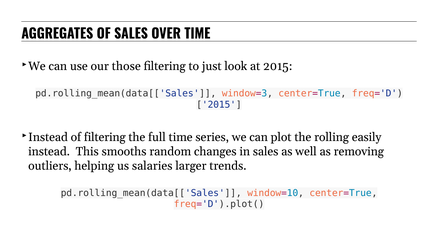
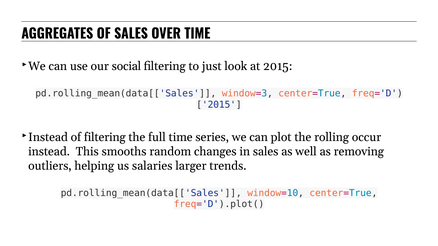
those: those -> social (126, 66)
easily: easily -> occur (367, 137)
